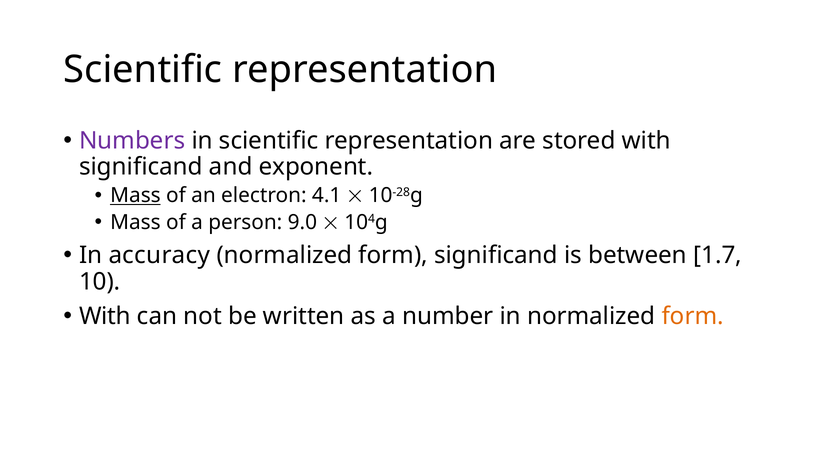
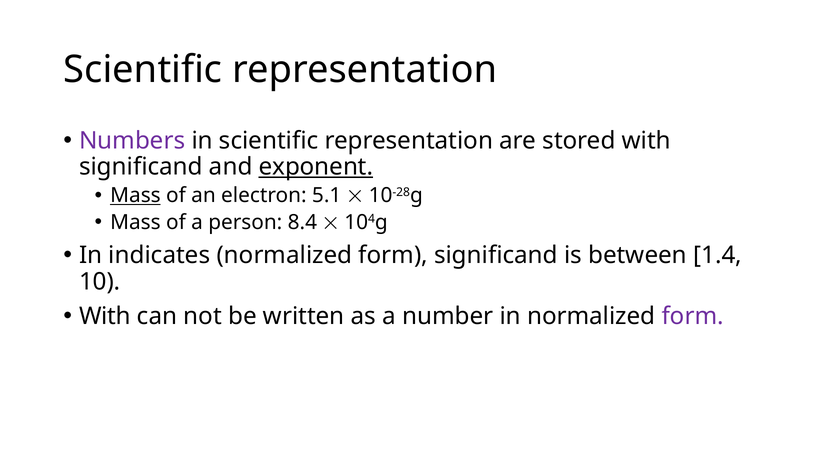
exponent underline: none -> present (316, 167)
4.1: 4.1 -> 5.1 (327, 196)
9.0: 9.0 -> 8.4 (302, 222)
accuracy: accuracy -> indicates (159, 255)
1.7: 1.7 -> 1.4 (718, 255)
form colour: orange -> purple (693, 316)
